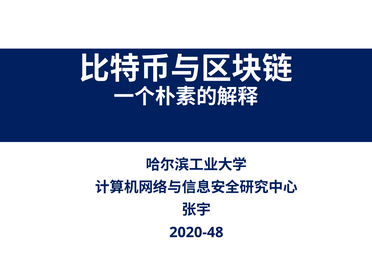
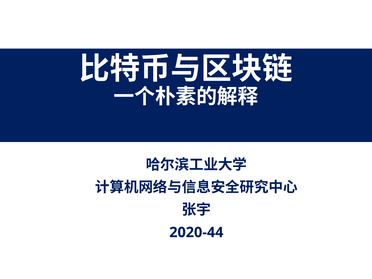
2020-48: 2020-48 -> 2020-44 (196, 232)
